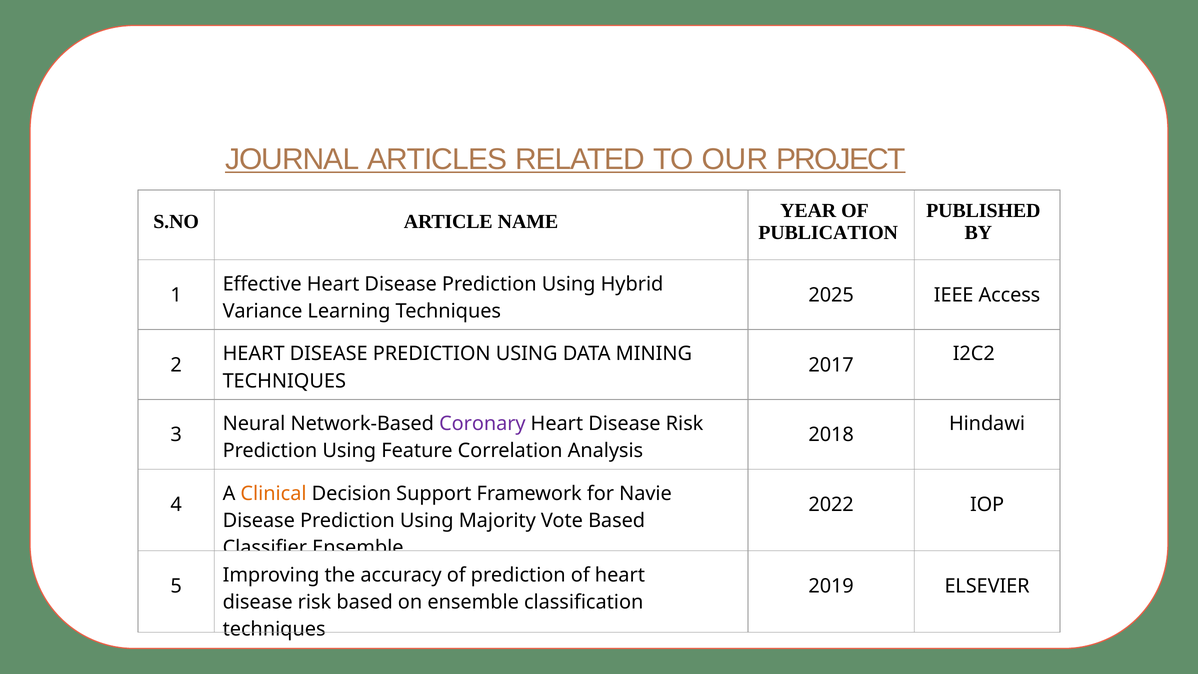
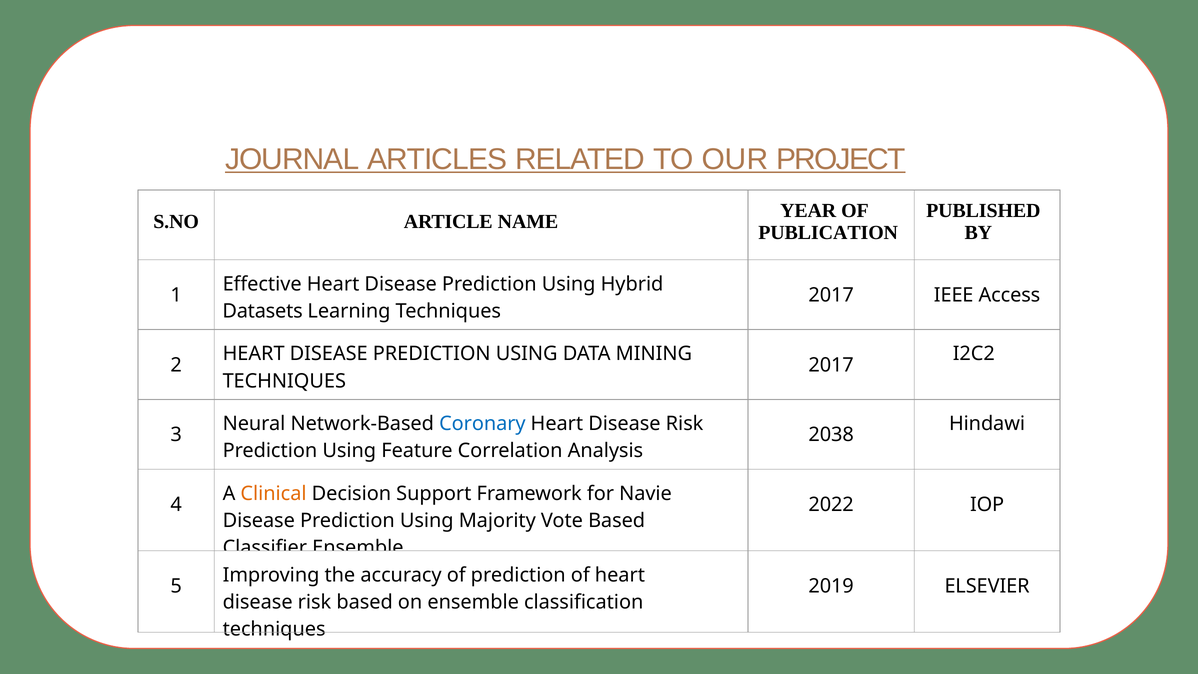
2025: 2025 -> 2017 (831, 295)
Variance: Variance -> Datasets (263, 311)
Coronary colour: purple -> blue (482, 424)
2018: 2018 -> 2038 (831, 435)
